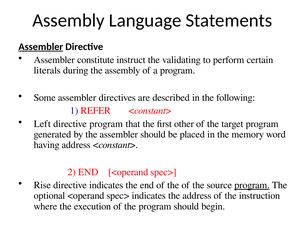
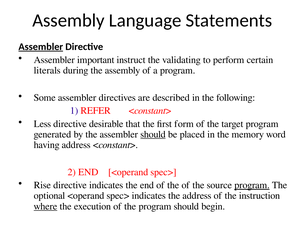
constitute: constitute -> important (96, 60)
Left: Left -> Less (42, 124)
directive program: program -> desirable (106, 124)
other: other -> form (184, 124)
should underline: none -> present (153, 134)
where underline: none -> present (45, 207)
